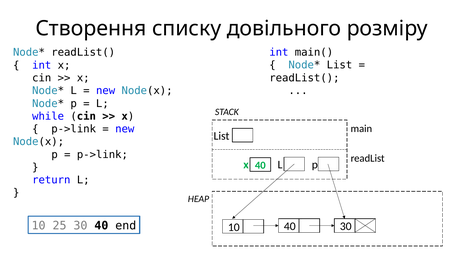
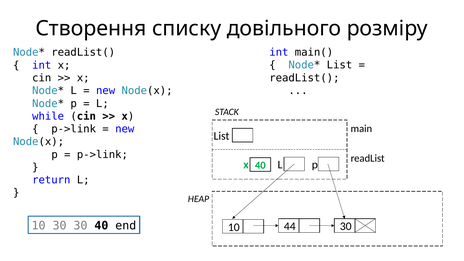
10 25: 25 -> 30 (60, 226)
10 40: 40 -> 44 (290, 226)
